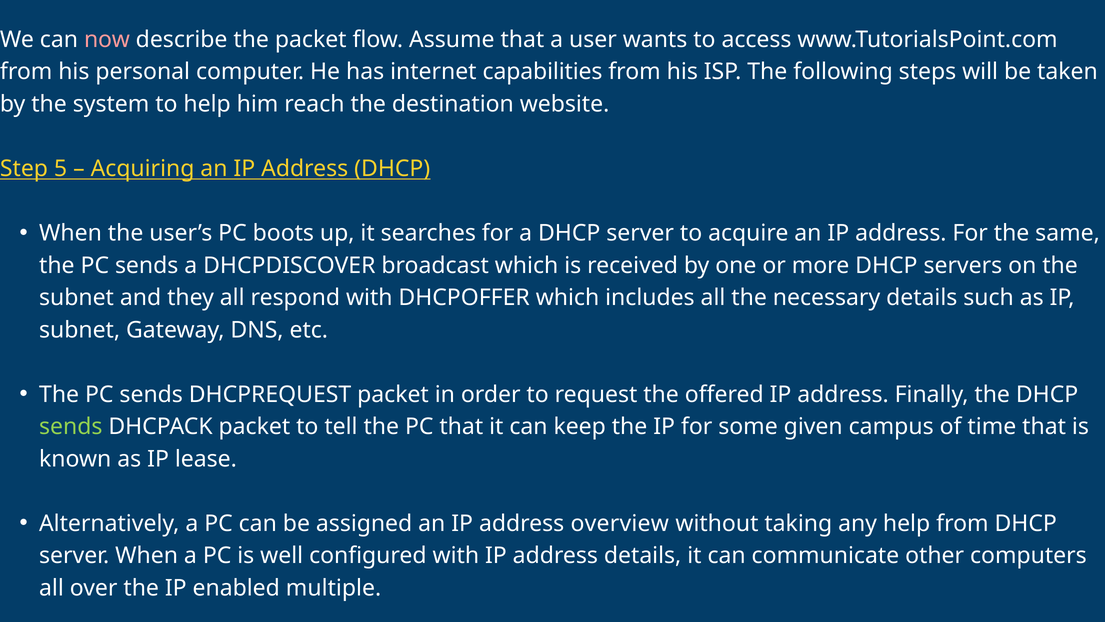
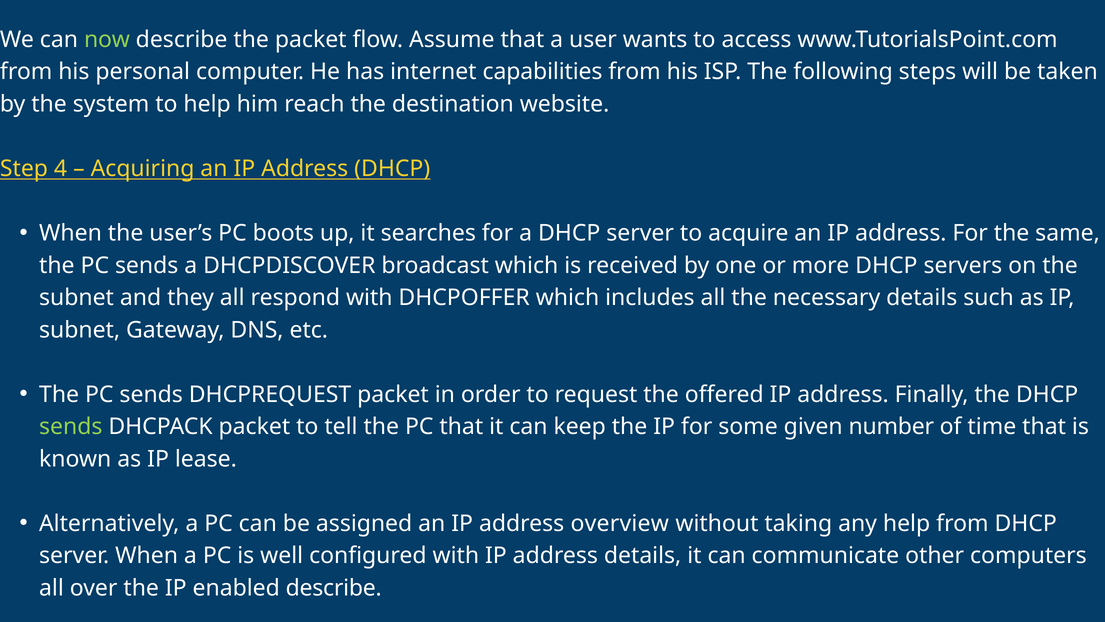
now colour: pink -> light green (107, 40)
5: 5 -> 4 (61, 169)
campus: campus -> number (891, 426)
enabled multiple: multiple -> describe (334, 588)
